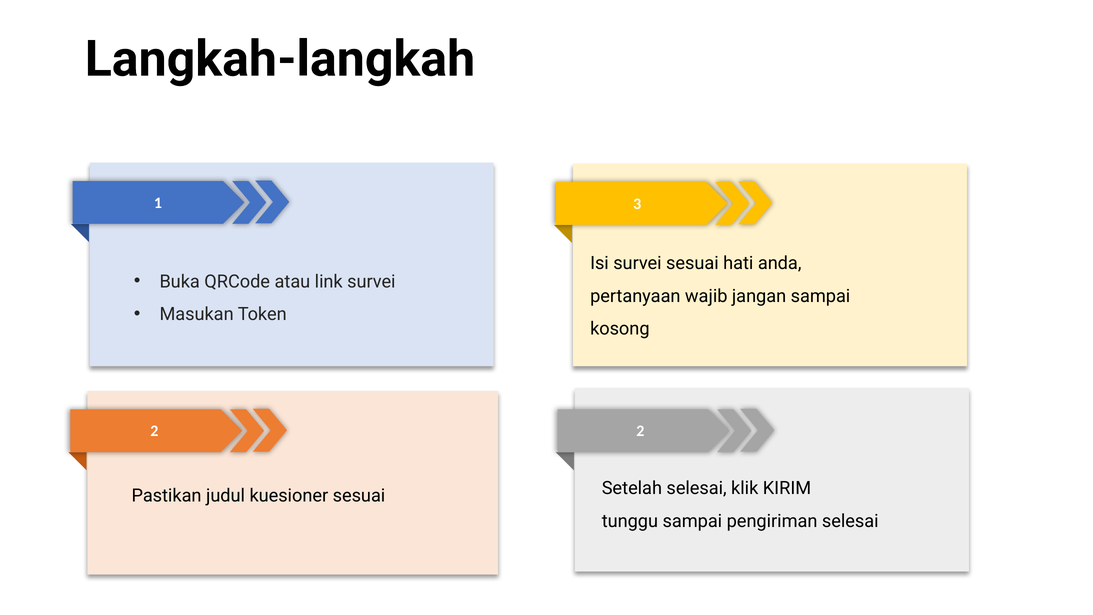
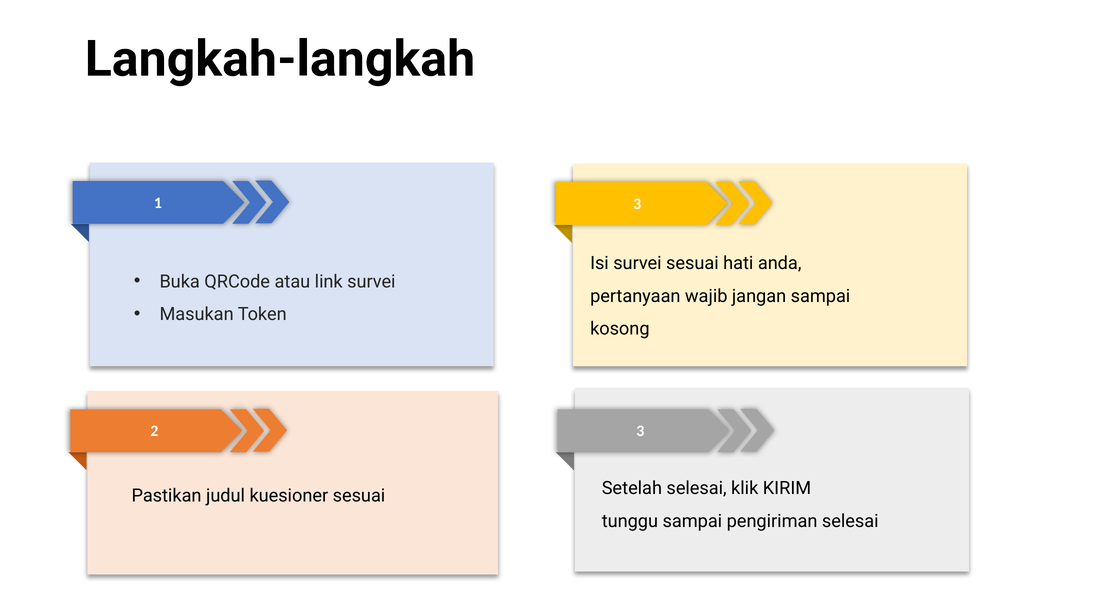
2 2: 2 -> 3 (640, 431)
